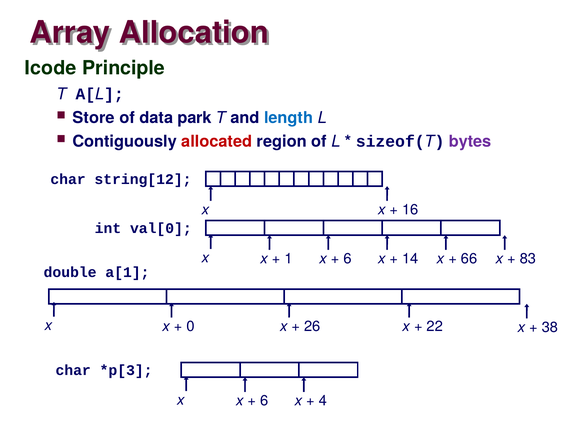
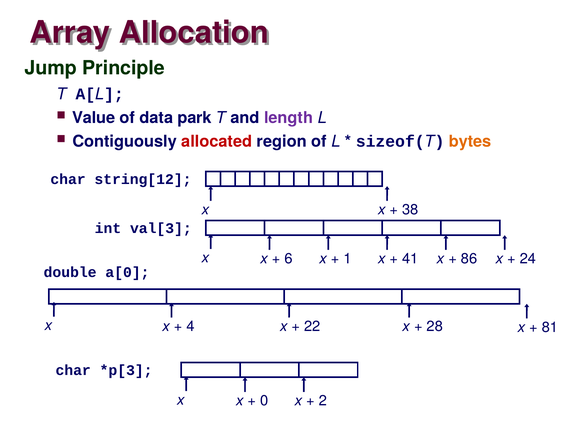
Icode: Icode -> Jump (51, 68)
Store: Store -> Value (94, 118)
length colour: blue -> purple (289, 118)
bytes colour: purple -> orange (470, 141)
16: 16 -> 38 (410, 210)
val[0: val[0 -> val[3 (161, 228)
1: 1 -> 6 (289, 259)
6: 6 -> 1 (347, 259)
14: 14 -> 41 (410, 259)
66: 66 -> 86 (469, 259)
83: 83 -> 24 (528, 259)
a[1: a[1 -> a[0 (127, 272)
0: 0 -> 4 (191, 326)
26: 26 -> 22 (312, 326)
22: 22 -> 28 (435, 326)
38: 38 -> 81 (550, 327)
6: 6 -> 0 (264, 401)
4: 4 -> 2 (323, 401)
